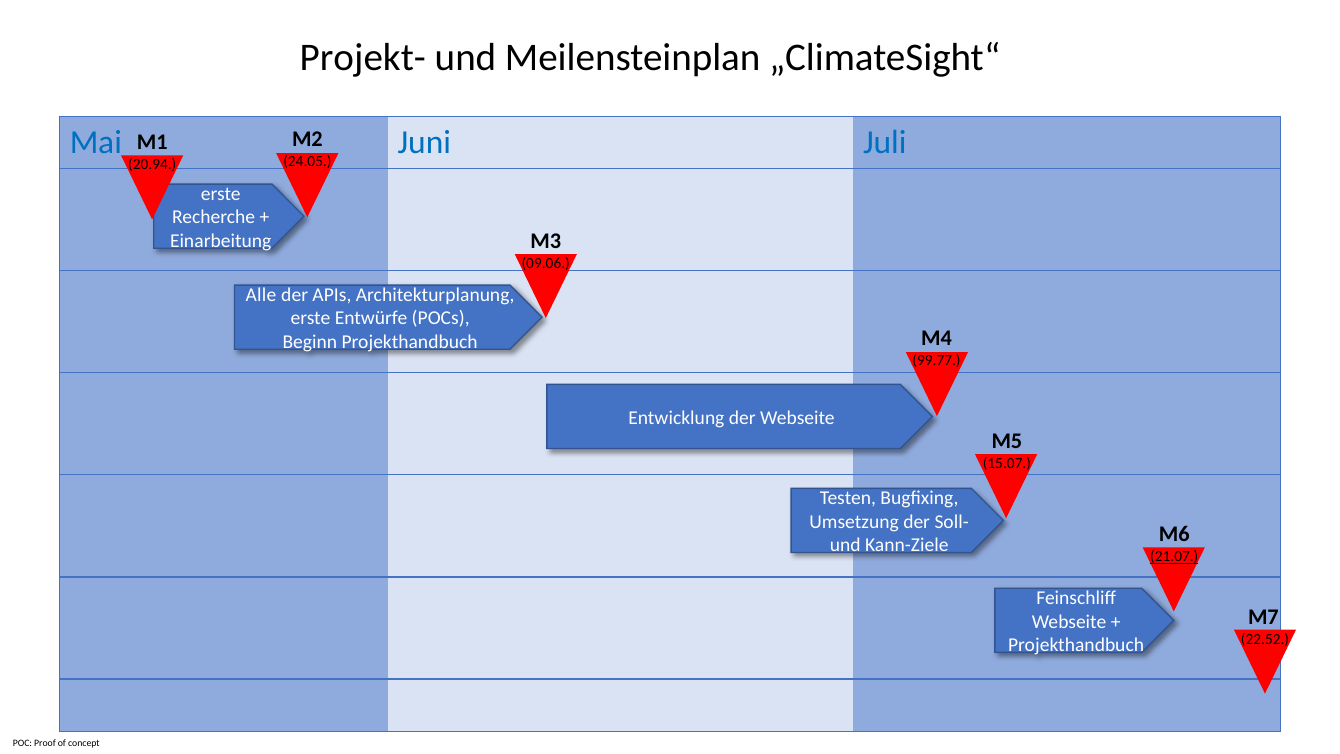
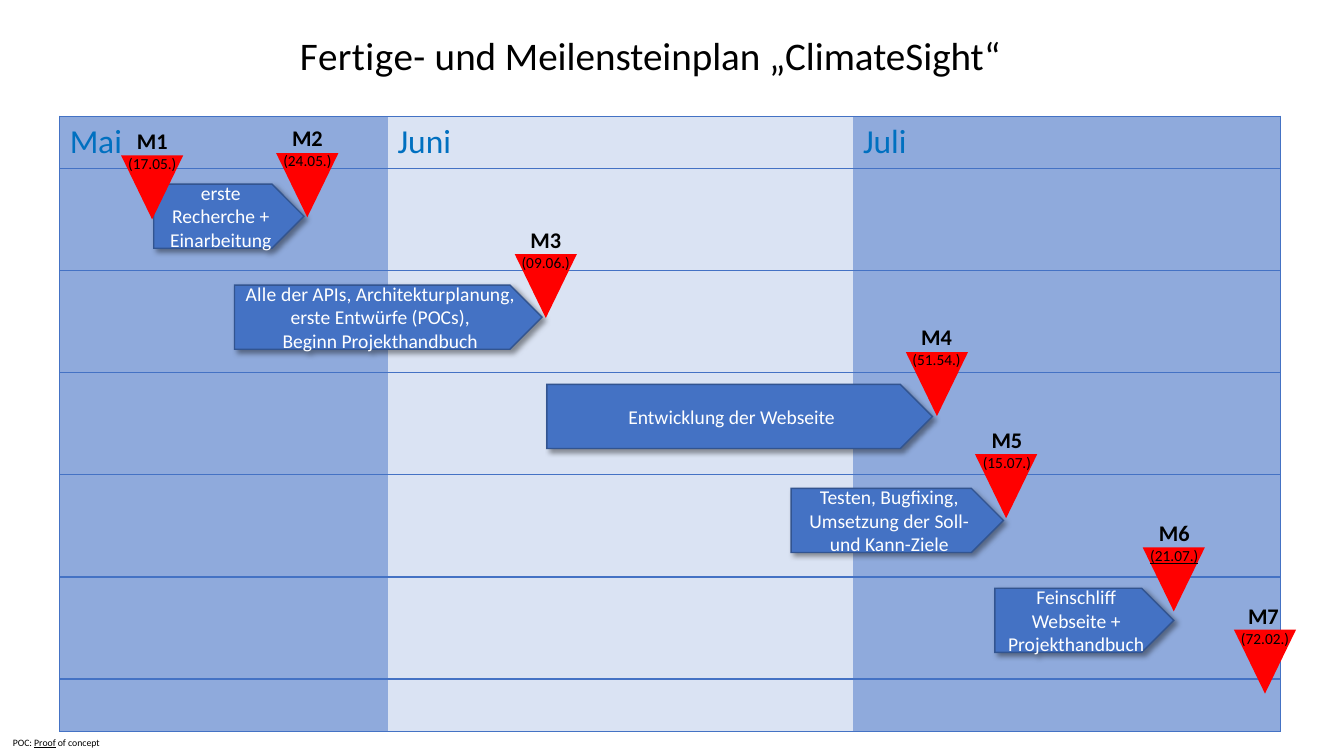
Projekt-: Projekt- -> Fertige- (363, 57)
20.94: 20.94 -> 17.05 (152, 164)
99.77: 99.77 -> 51.54 (937, 361)
22.52: 22.52 -> 72.02 (1265, 639)
Proof underline: none -> present (45, 743)
